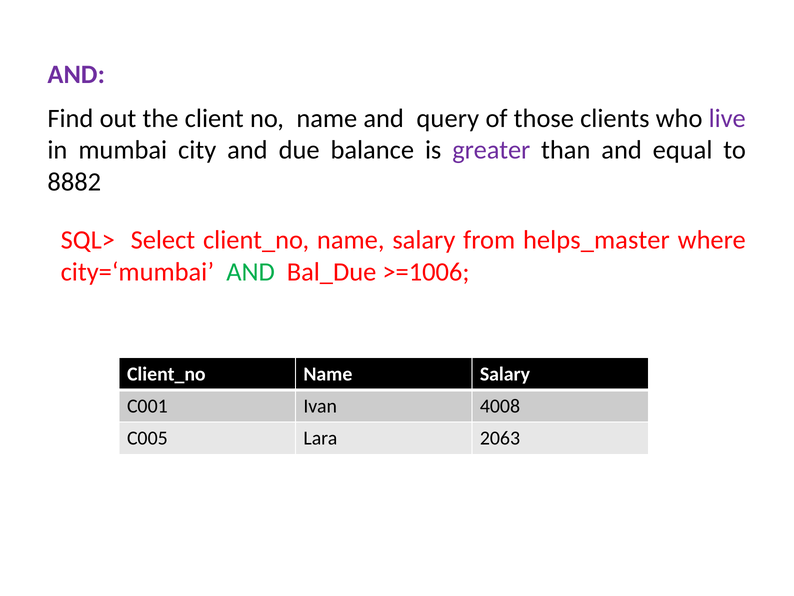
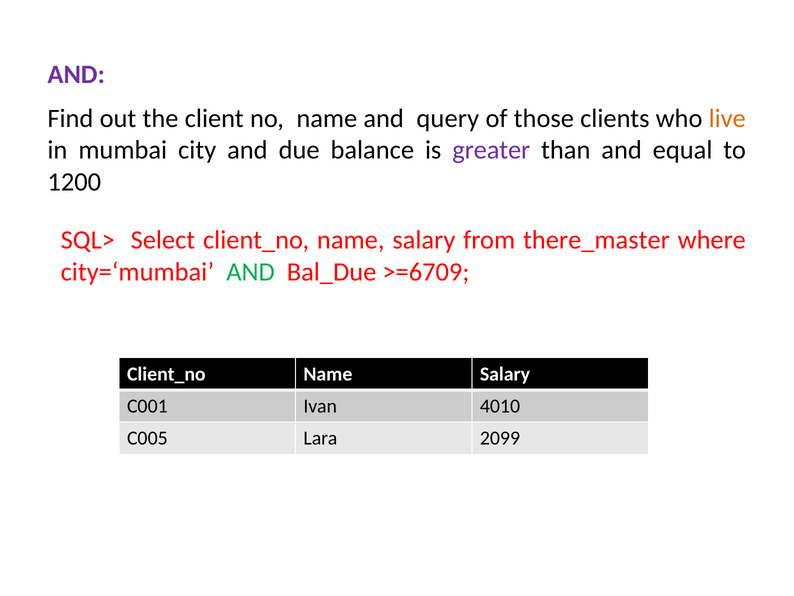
live colour: purple -> orange (727, 118)
8882: 8882 -> 1200 (74, 182)
helps_master: helps_master -> there_master (596, 240)
>=1006: >=1006 -> >=6709 (426, 272)
4008: 4008 -> 4010 (500, 406)
2063: 2063 -> 2099 (500, 438)
